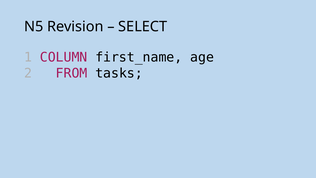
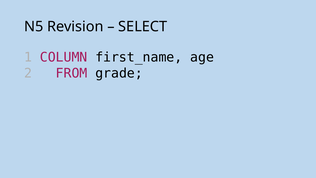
tasks: tasks -> grade (119, 73)
